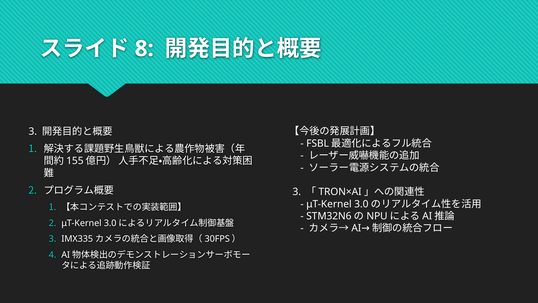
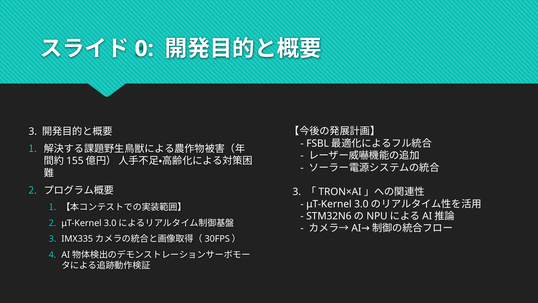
8: 8 -> 0 (144, 49)
